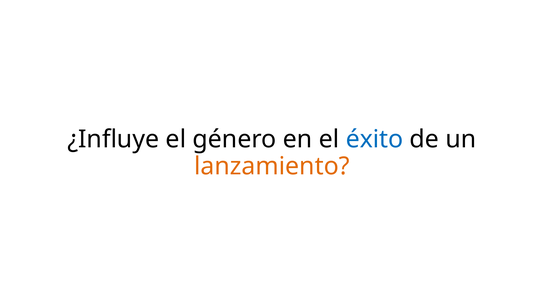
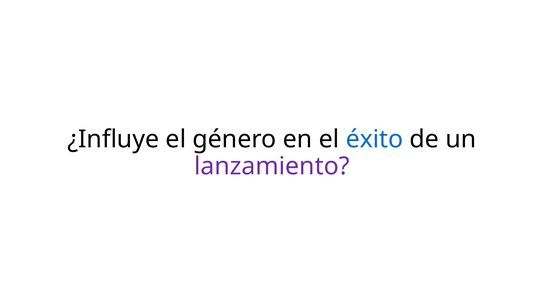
lanzamiento colour: orange -> purple (272, 166)
